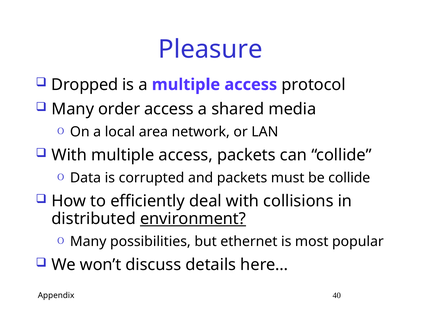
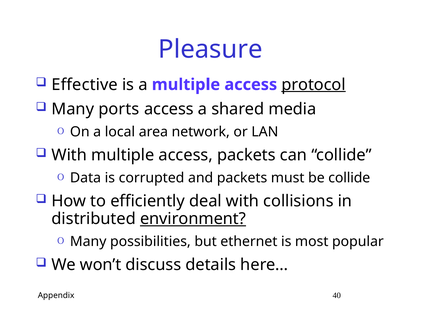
Dropped: Dropped -> Effective (85, 85)
protocol underline: none -> present (314, 85)
order: order -> ports (119, 109)
